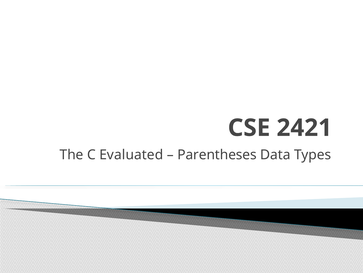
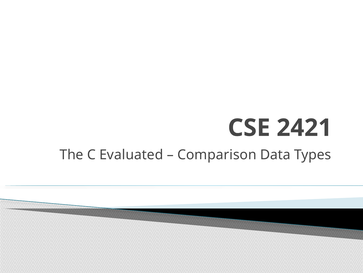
Parentheses: Parentheses -> Comparison (217, 154)
